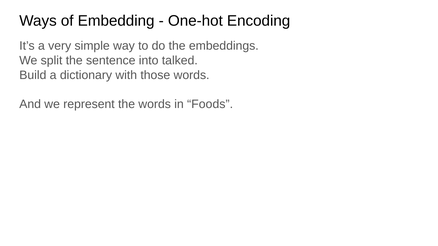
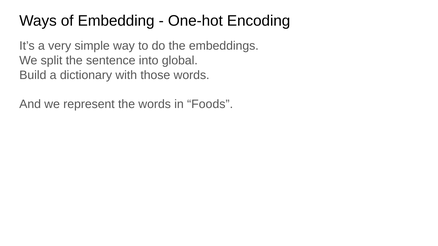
talked: talked -> global (180, 61)
